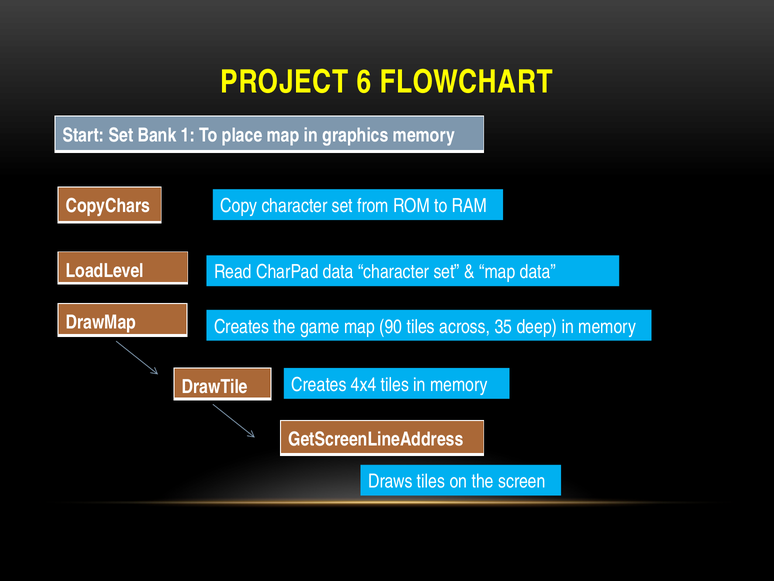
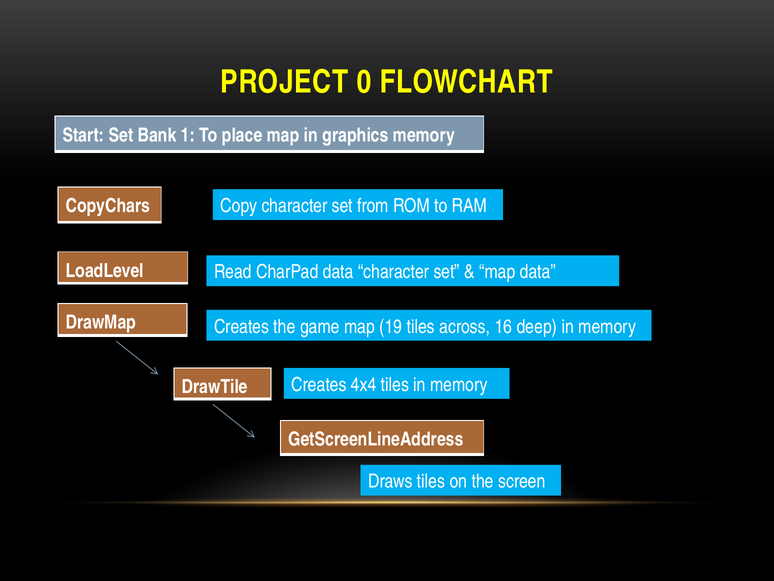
6: 6 -> 0 (364, 82)
90: 90 -> 19 (391, 326)
35: 35 -> 16 (503, 326)
